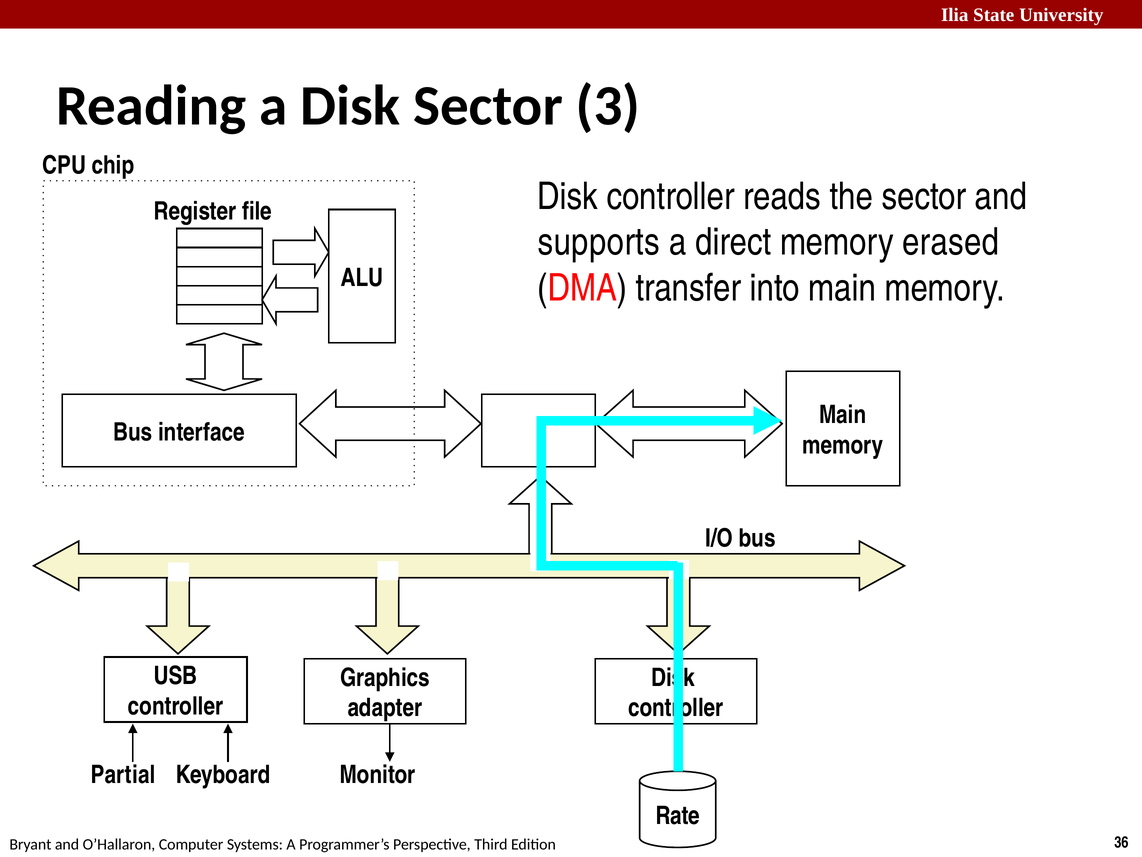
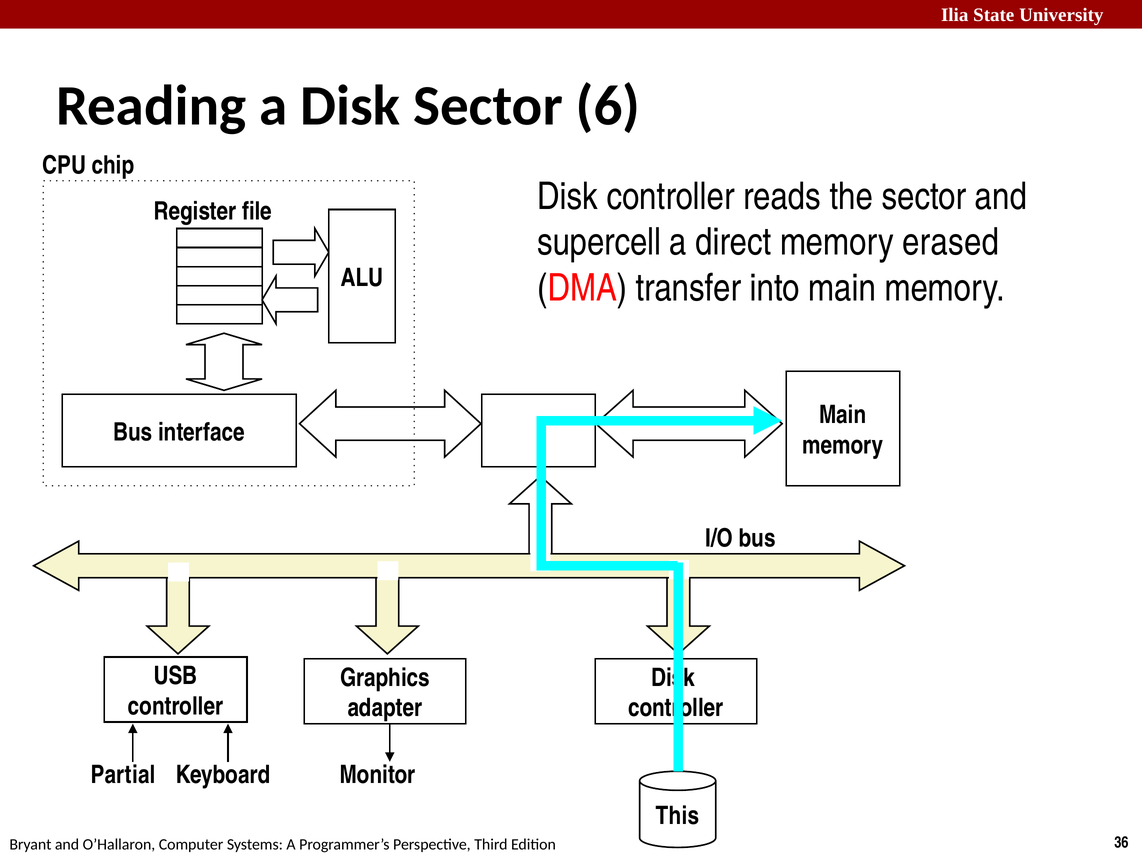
3: 3 -> 6 (608, 106)
supports: supports -> supercell (599, 242)
Rate: Rate -> This (677, 815)
